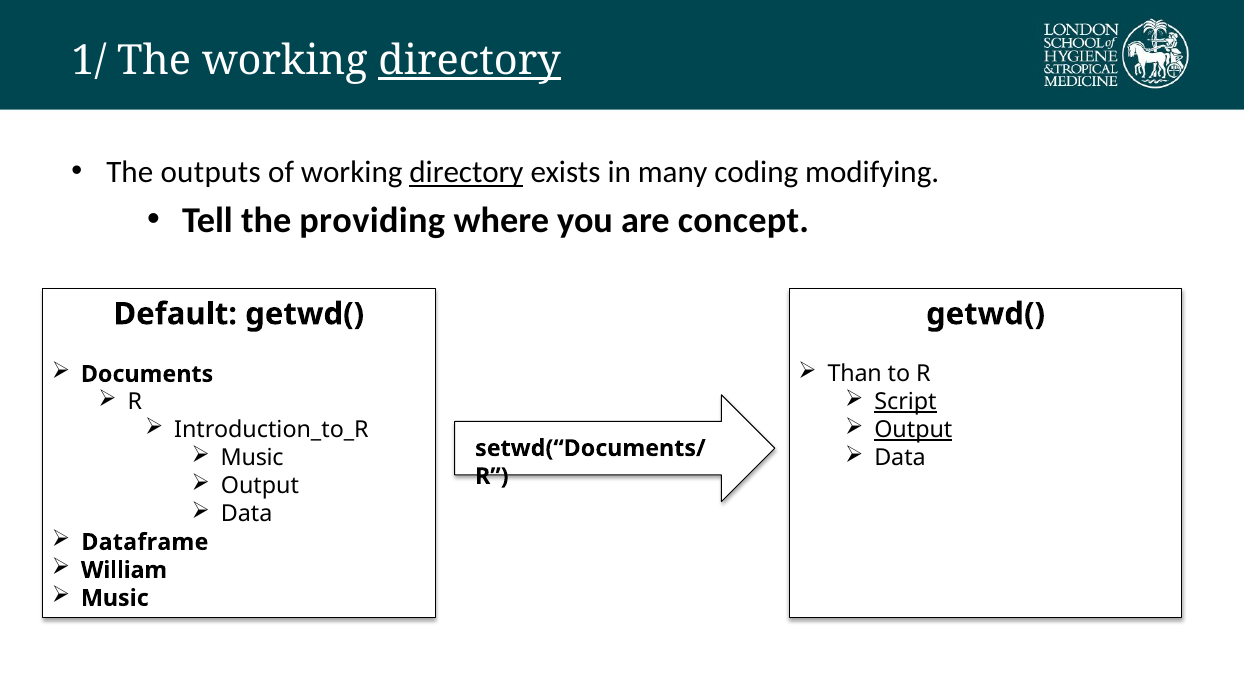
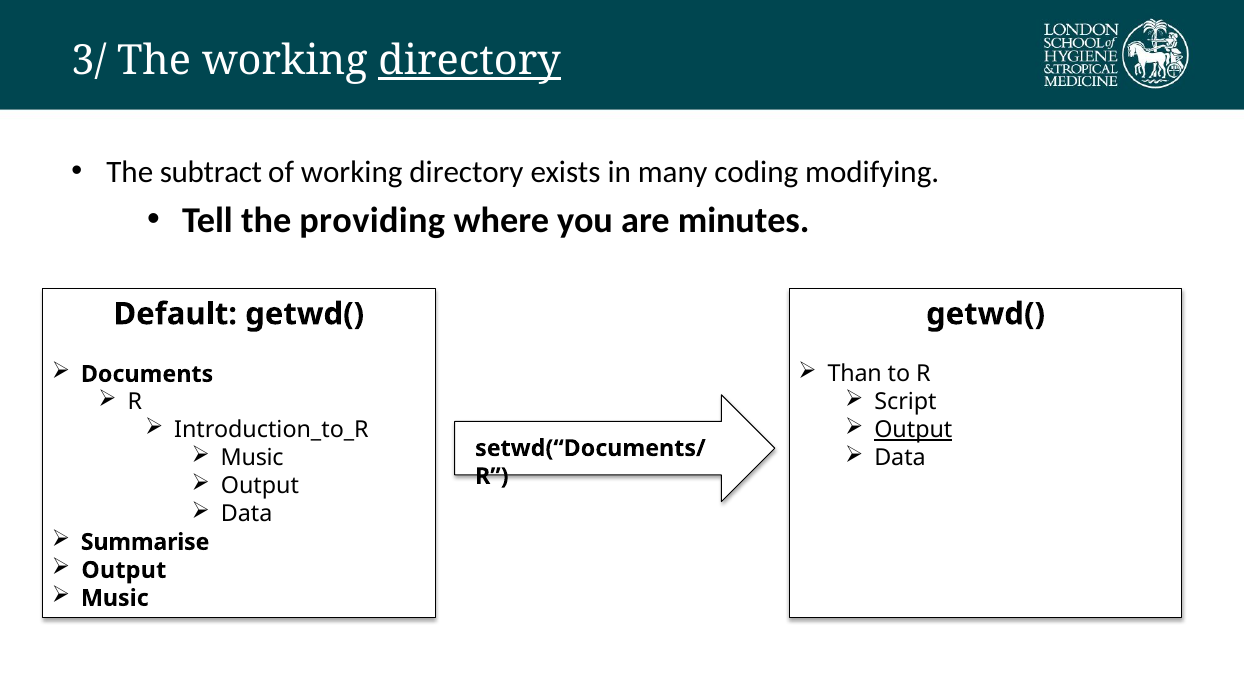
1/: 1/ -> 3/ (89, 61)
outputs: outputs -> subtract (211, 172)
directory underline: present -> none (466, 172)
concept: concept -> minutes (744, 220)
Script underline: present -> none (905, 402)
Dataframe: Dataframe -> Summarise (145, 542)
William: William -> Output (124, 570)
